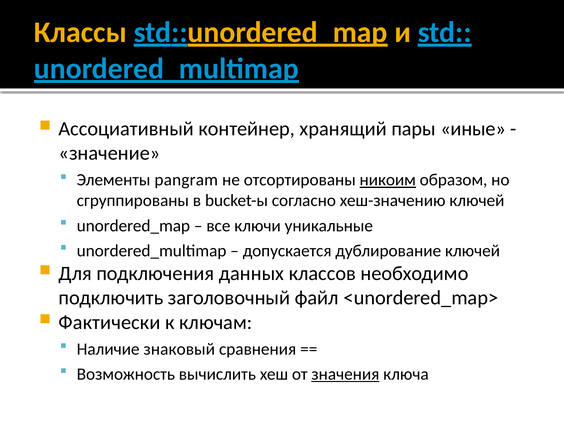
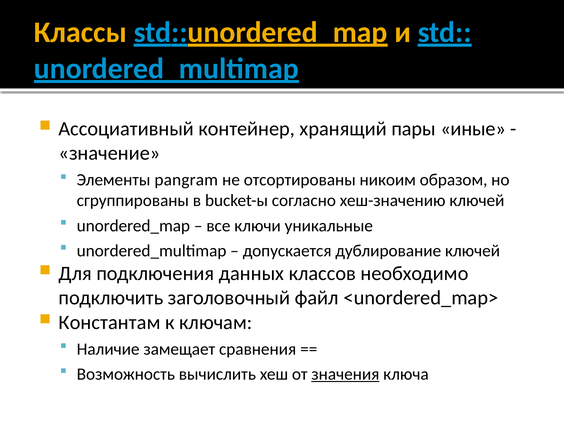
никоим underline: present -> none (388, 180)
Фактически: Фактически -> Константам (110, 322)
знаковый: знаковый -> замещает (179, 349)
